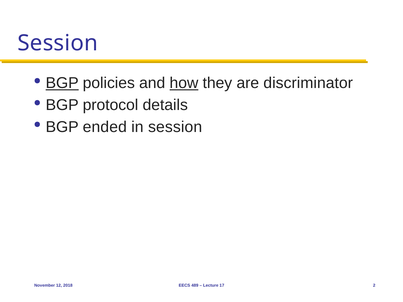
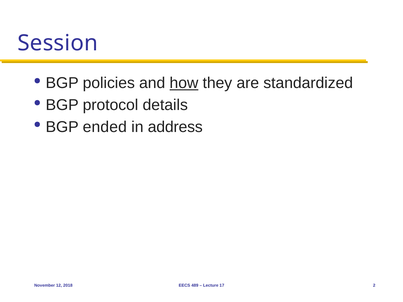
BGP underline: present -> none (62, 83)
discriminator: discriminator -> standardized (308, 83)
in session: session -> address (175, 127)
